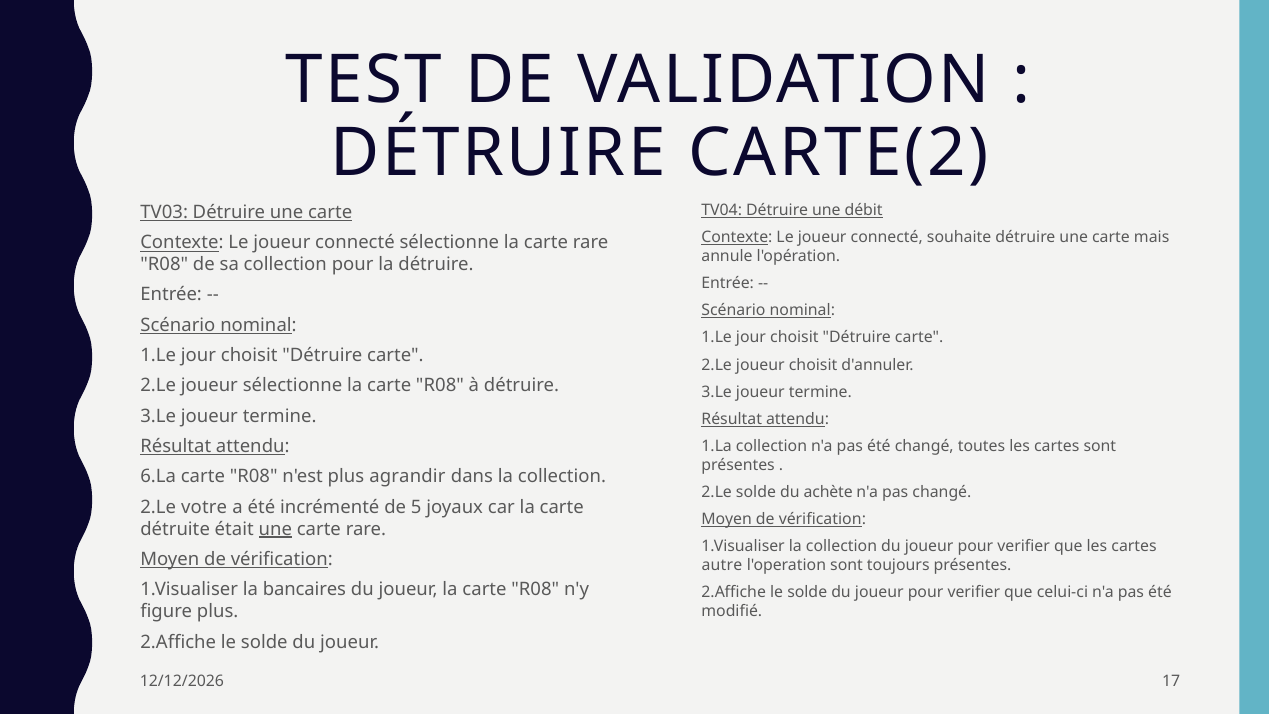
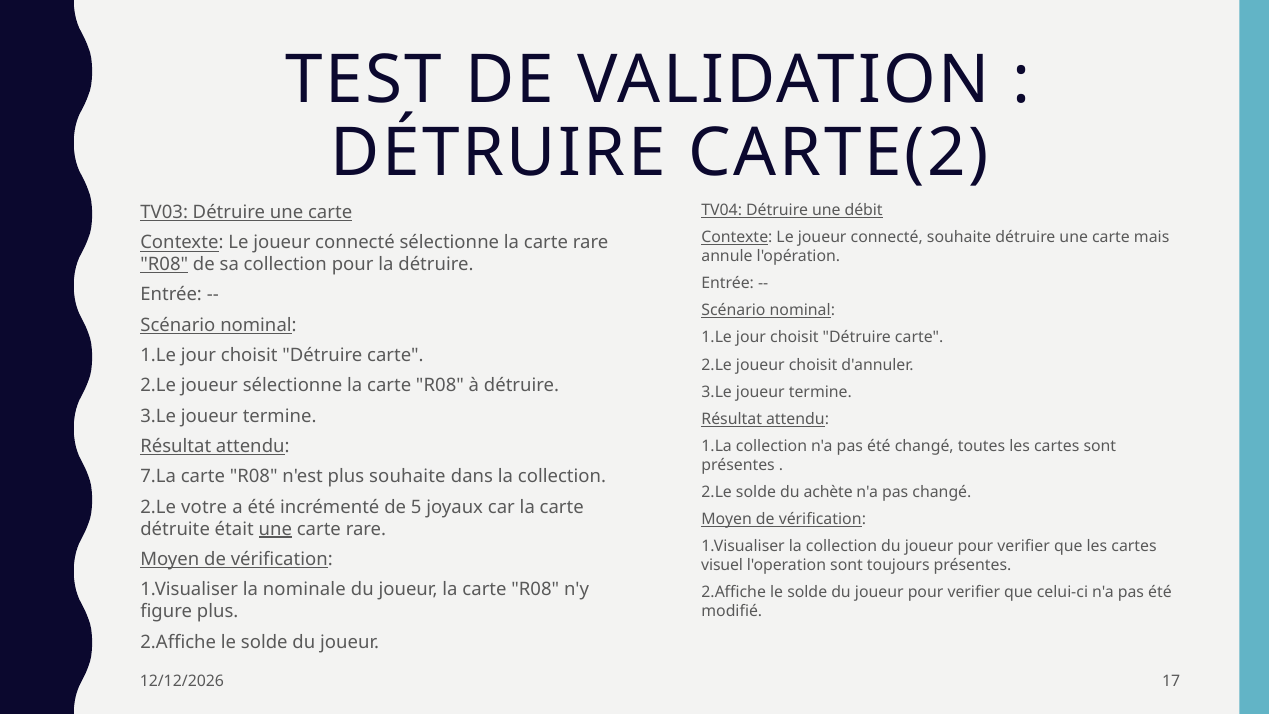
R08 underline: none -> present (164, 264)
6.La: 6.La -> 7.La (158, 477)
plus agrandir: agrandir -> souhaite (407, 477)
autre: autre -> visuel (722, 565)
bancaires: bancaires -> nominale (304, 589)
